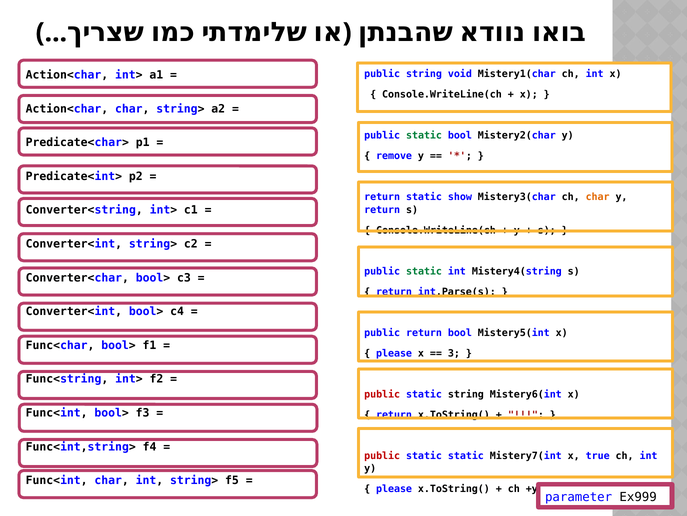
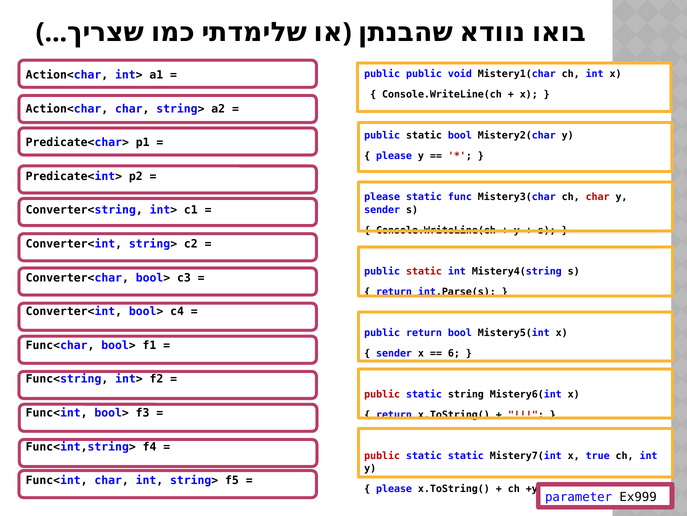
public string: string -> public (424, 74)
static colour: green -> black (424, 135)
remove: remove -> please (394, 156)
return: return -> please (382, 197)
show: show -> func (460, 197)
char colour: orange -> red (598, 197)
return: return -> sender (382, 209)
static colour: green -> red (424, 271)
please: please -> sender (394, 353)
3: 3 -> 6 (454, 353)
